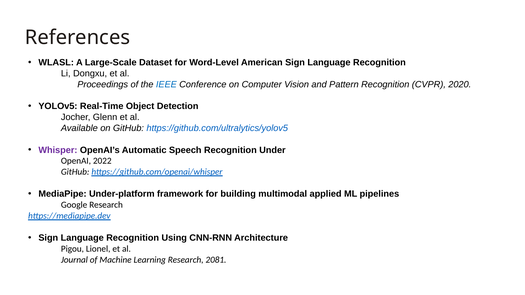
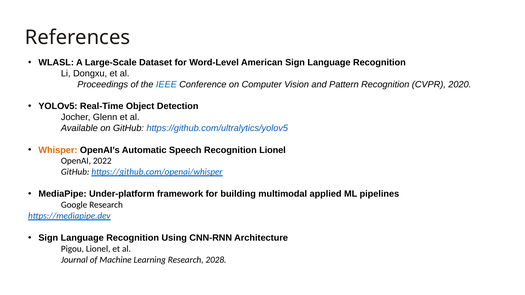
Whisper colour: purple -> orange (58, 150)
Recognition Under: Under -> Lionel (272, 150)
2081: 2081 -> 2028 (216, 260)
